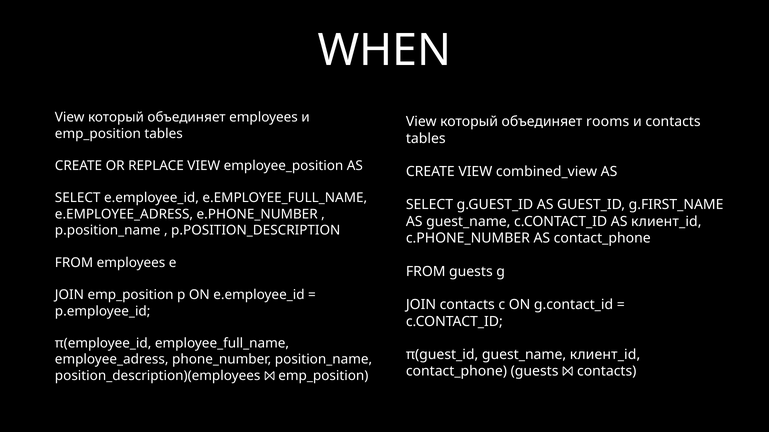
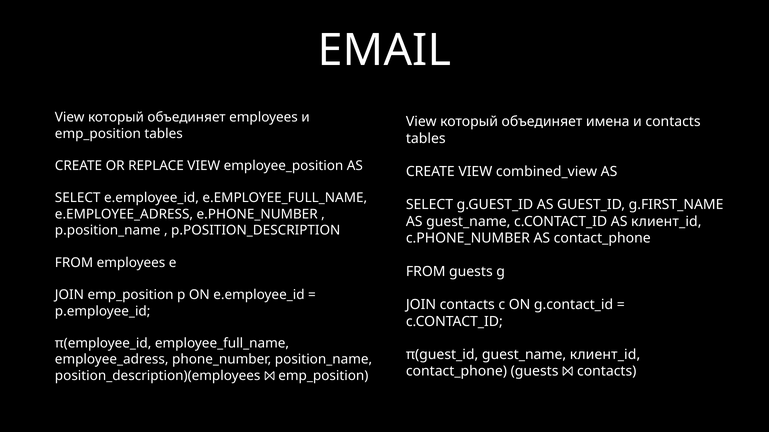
WHEN: WHEN -> EMAIL (384, 50)
rooms: rooms -> имена (608, 122)
